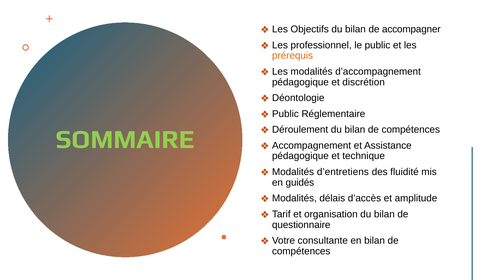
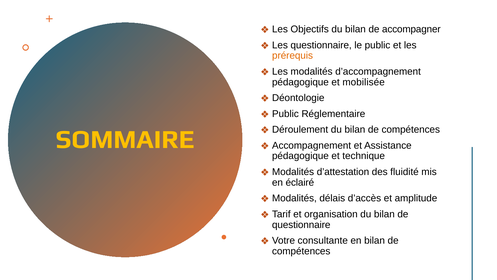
Les professionnel: professionnel -> questionnaire (321, 45)
discrétion: discrétion -> mobilisée (364, 82)
SOMMAIRE colour: light green -> yellow (125, 139)
d’entretiens: d’entretiens -> d’attestation (343, 172)
guidés: guidés -> éclairé (300, 182)
